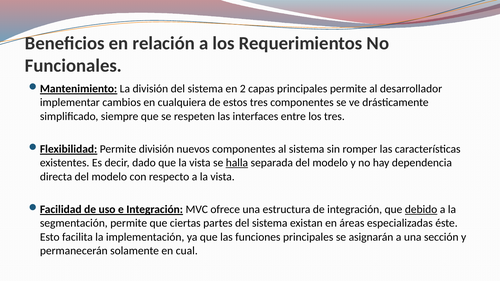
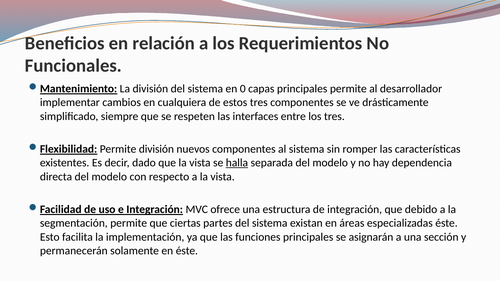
2: 2 -> 0 (243, 89)
debido underline: present -> none (421, 210)
en cual: cual -> éste (187, 251)
